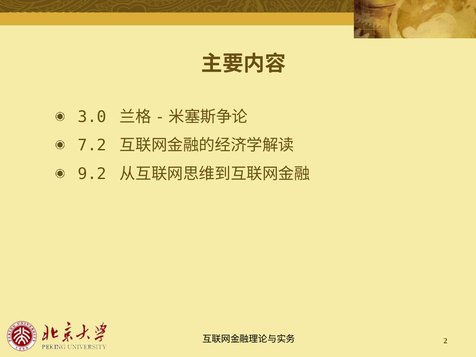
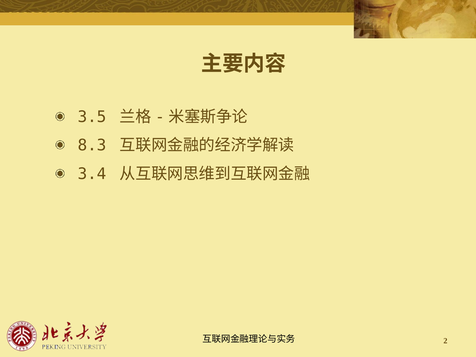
3.0: 3.0 -> 3.5 (92, 117)
7.2: 7.2 -> 8.3 (92, 145)
9.2: 9.2 -> 3.4 (92, 174)
